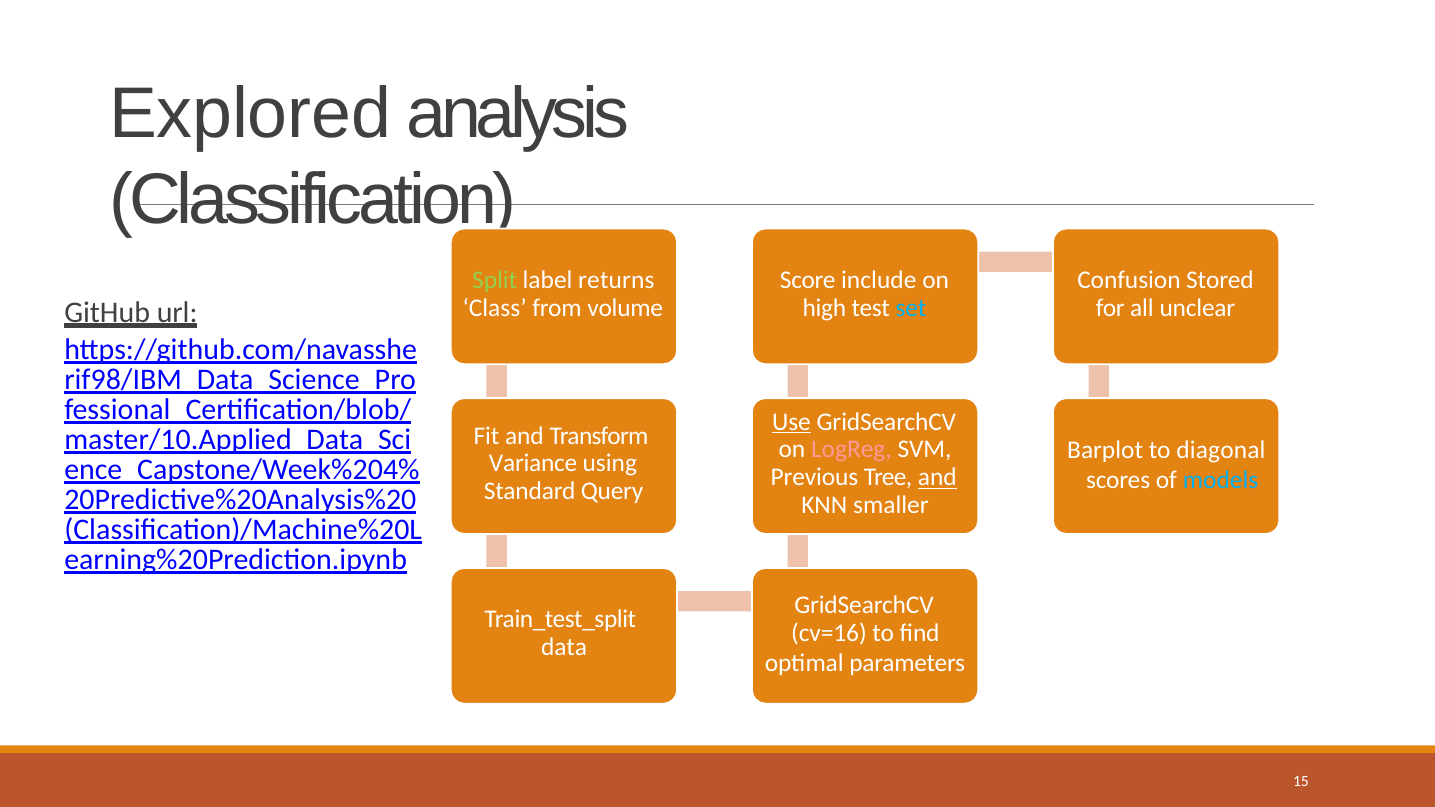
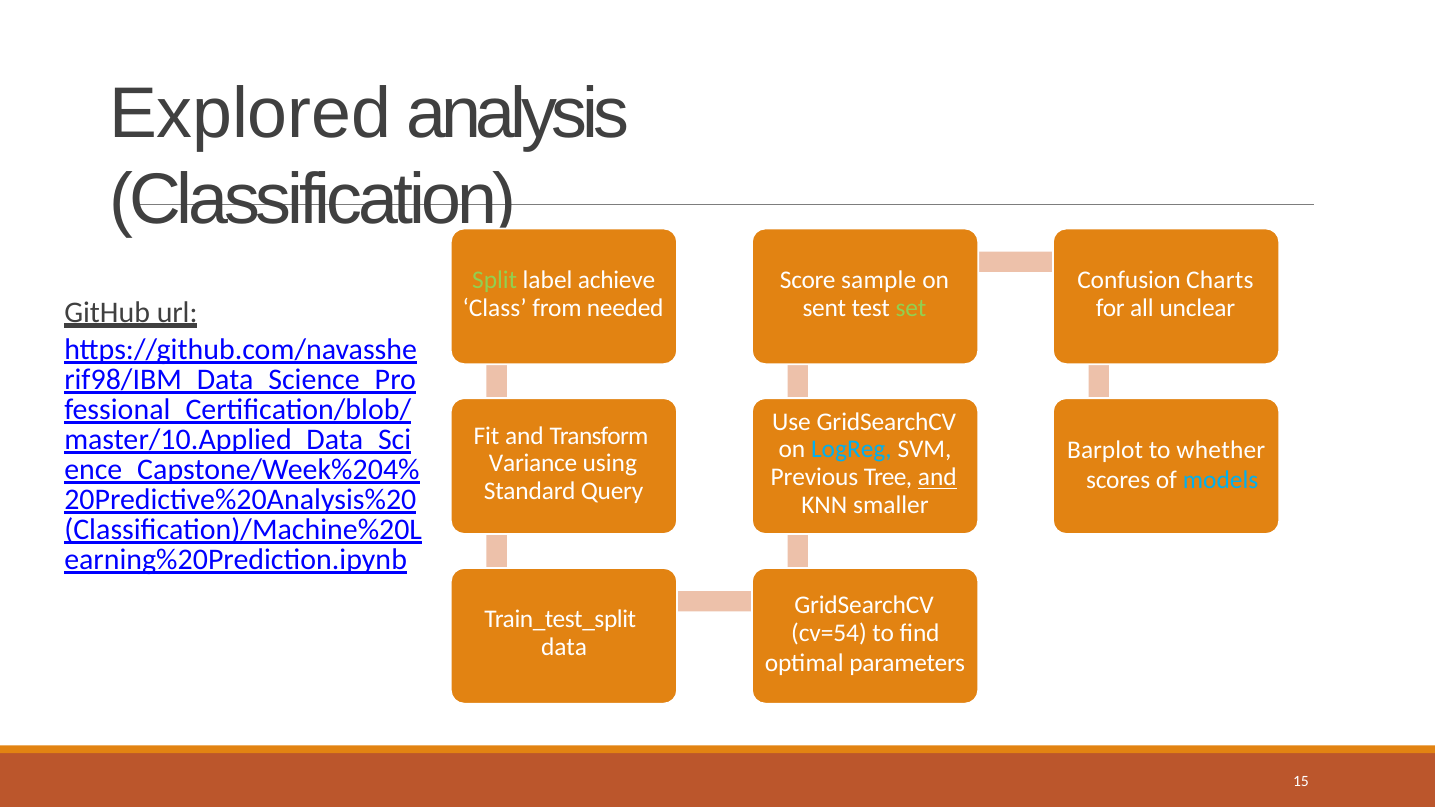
returns: returns -> achieve (617, 280)
include: include -> sample (879, 280)
Stored: Stored -> Charts (1220, 280)
volume: volume -> needed (625, 308)
high: high -> sent (824, 308)
set colour: light blue -> light green (911, 308)
Use underline: present -> none (791, 422)
LogReg colour: pink -> light blue (851, 449)
diagonal: diagonal -> whether (1221, 450)
cv=16: cv=16 -> cv=54 (829, 633)
